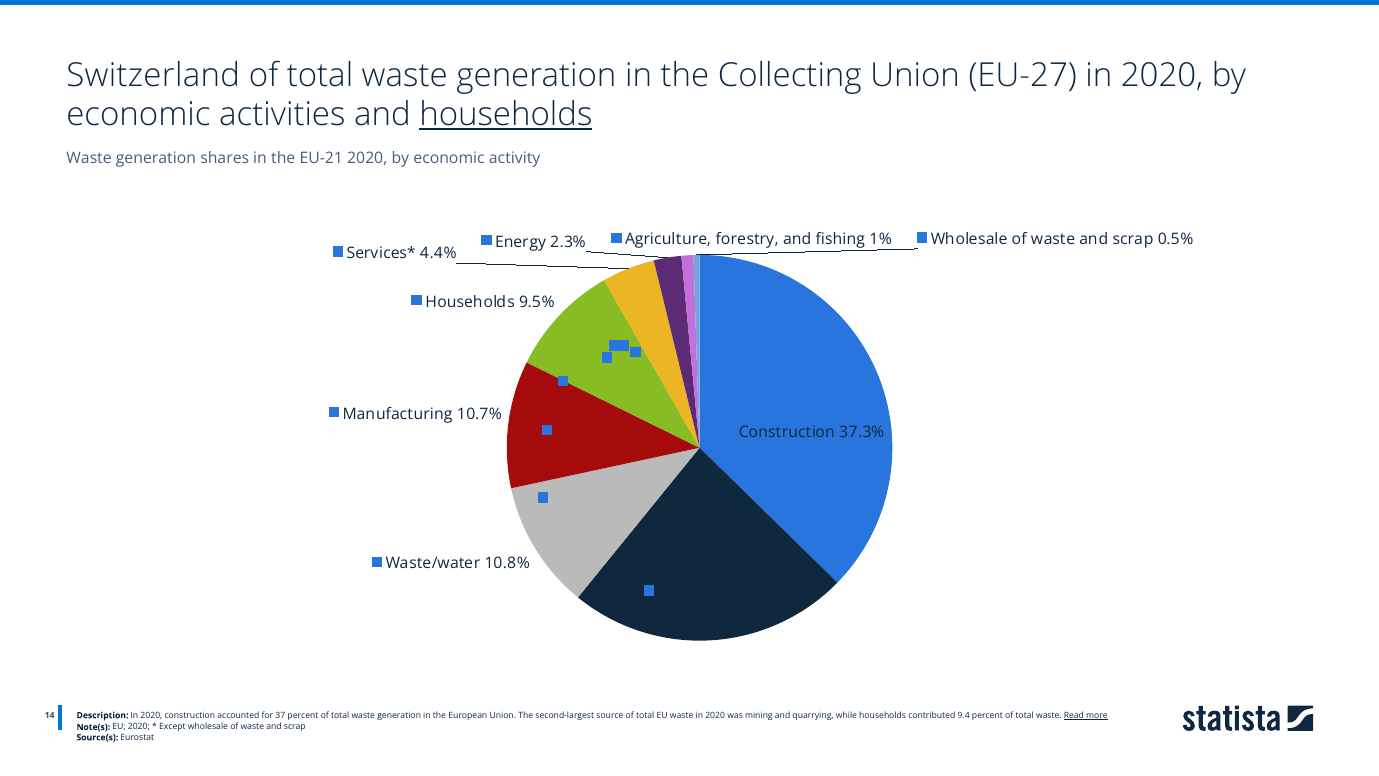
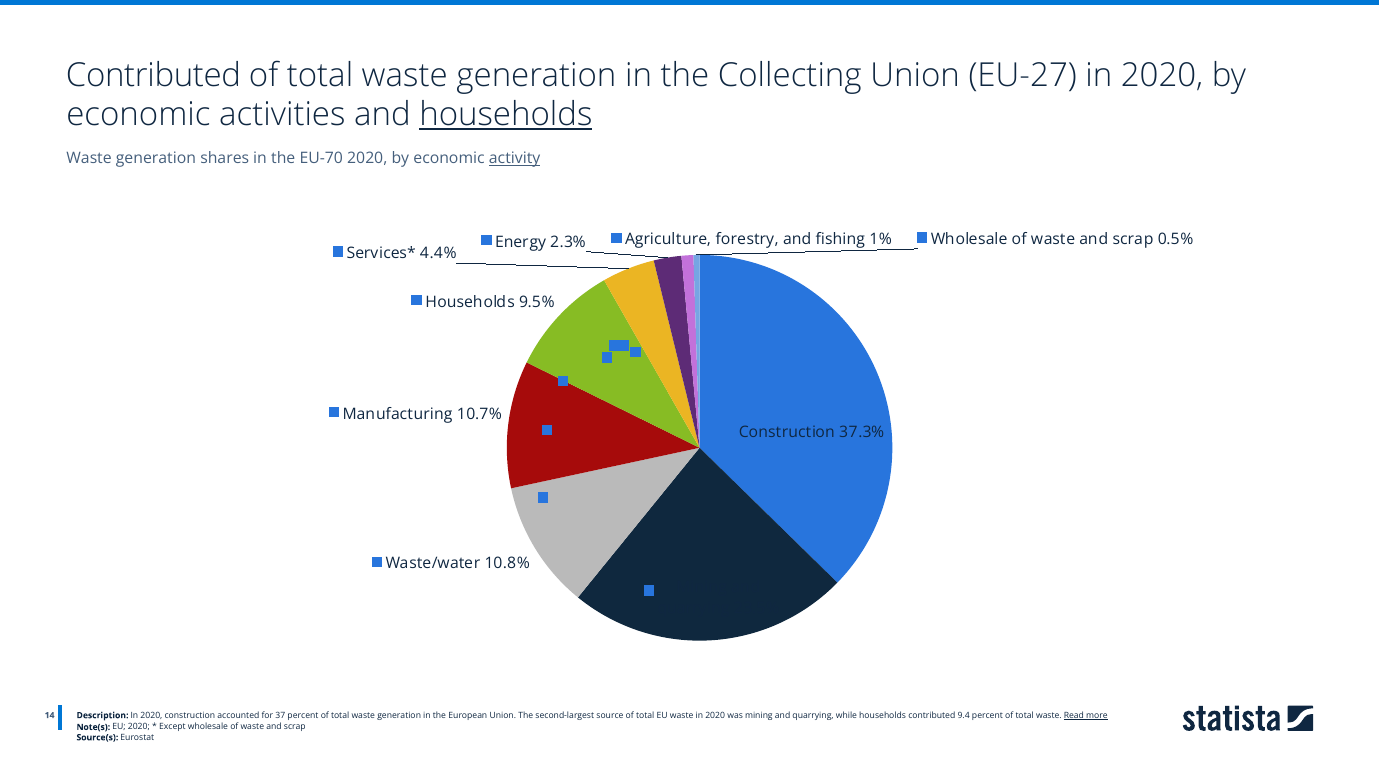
Switzerland: Switzerland -> Contributed (154, 75)
EU-21: EU-21 -> EU-70 (321, 158)
activity underline: none -> present (515, 158)
